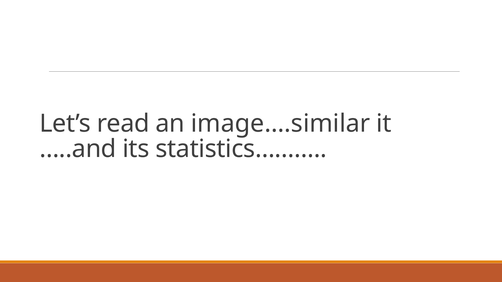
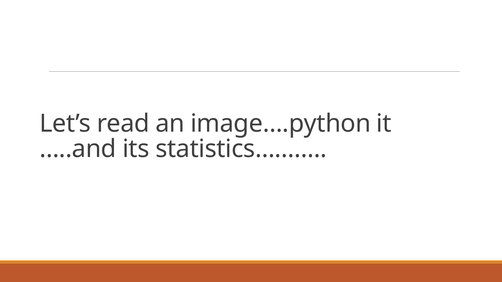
image….similar: image….similar -> image….python (281, 124)
